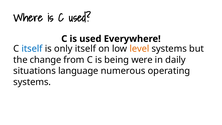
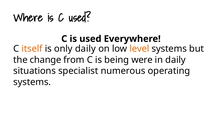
itself colour: blue -> orange (32, 49)
only itself: itself -> daily (85, 49)
language: language -> specialist (78, 71)
